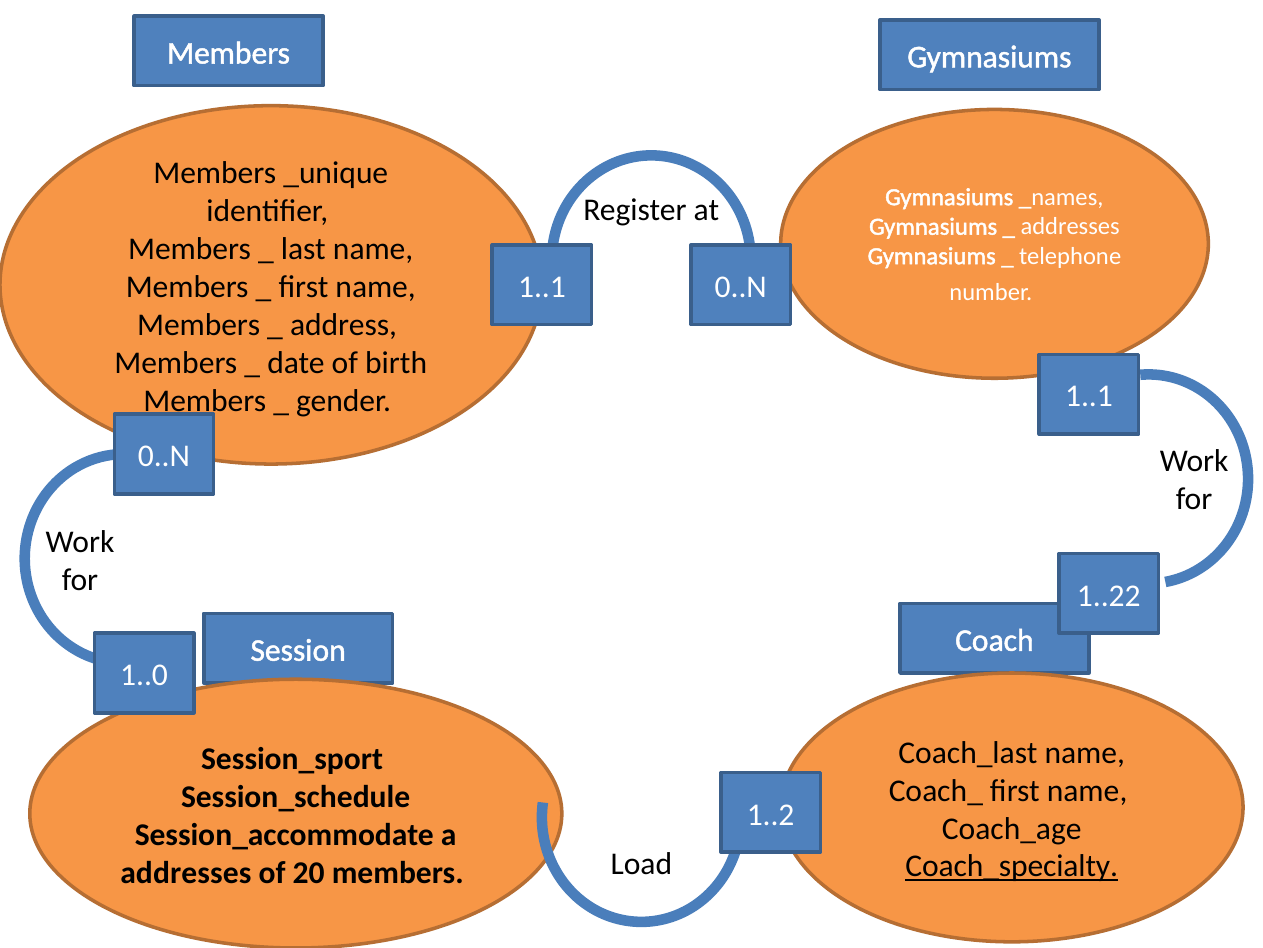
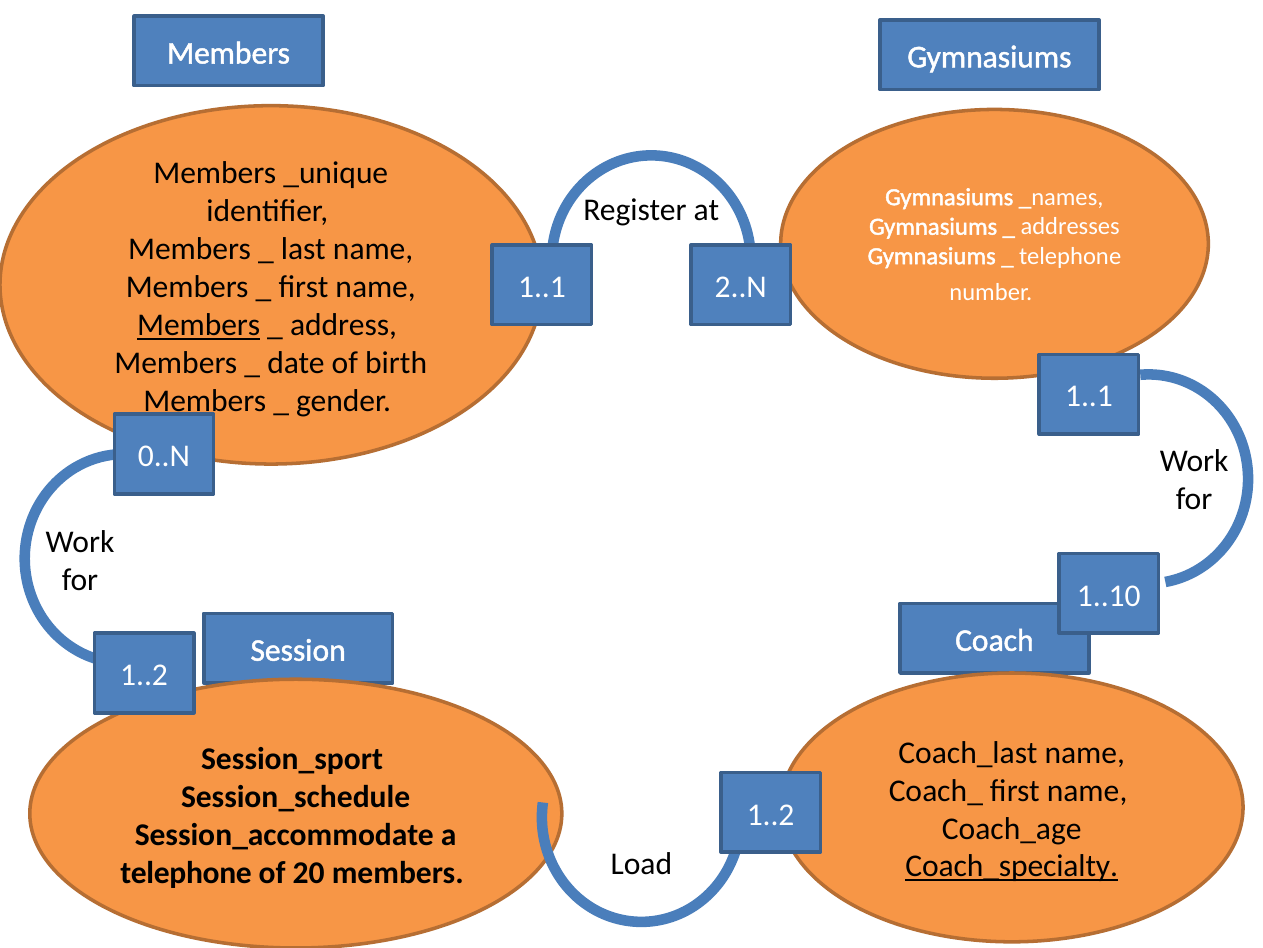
1..1 0..N: 0..N -> 2..N (741, 287)
Members underline: none -> present (199, 325)
1..22: 1..22 -> 1..10 (1109, 595)
1..0: 1..0 -> 1..2 (144, 675)
addresses: addresses -> telephone (186, 872)
